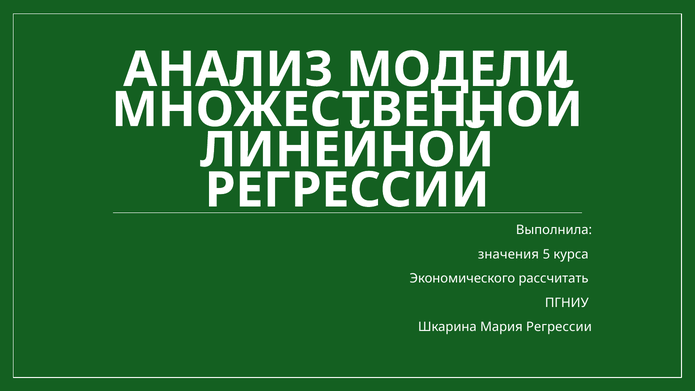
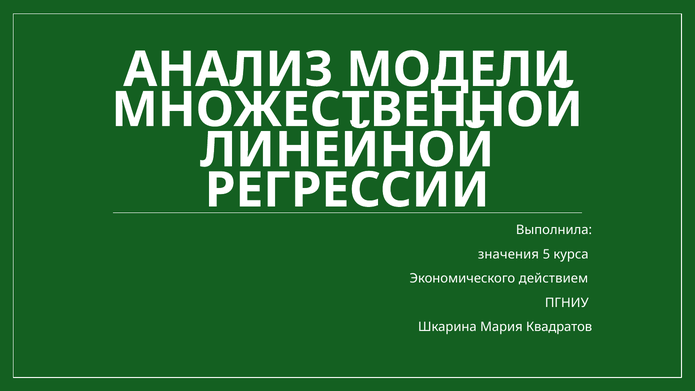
рассчитать: рассчитать -> действием (554, 279)
Мария Регрессии: Регрессии -> Квадратов (559, 327)
